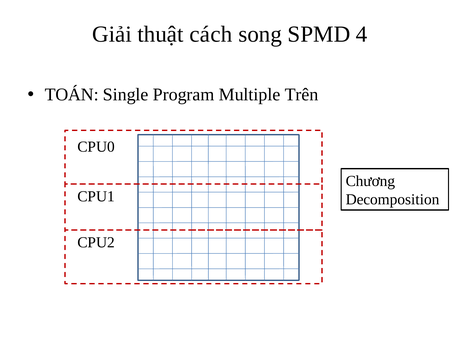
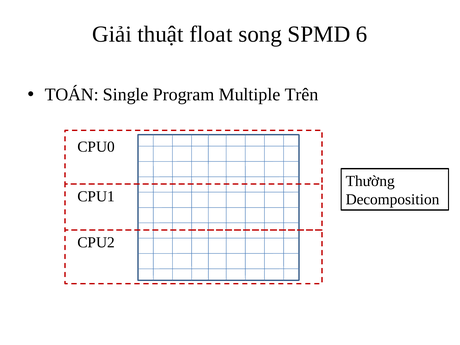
cách: cách -> float (211, 34)
4: 4 -> 6 (362, 34)
Chương: Chương -> Thường (370, 181)
